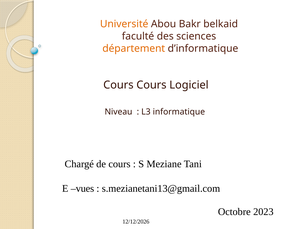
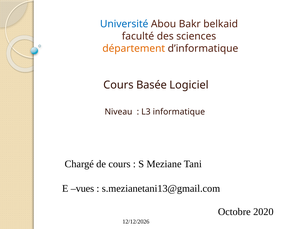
Université colour: orange -> blue (124, 24)
Cours Cours: Cours -> Basée (151, 85)
2023: 2023 -> 2020 (263, 212)
